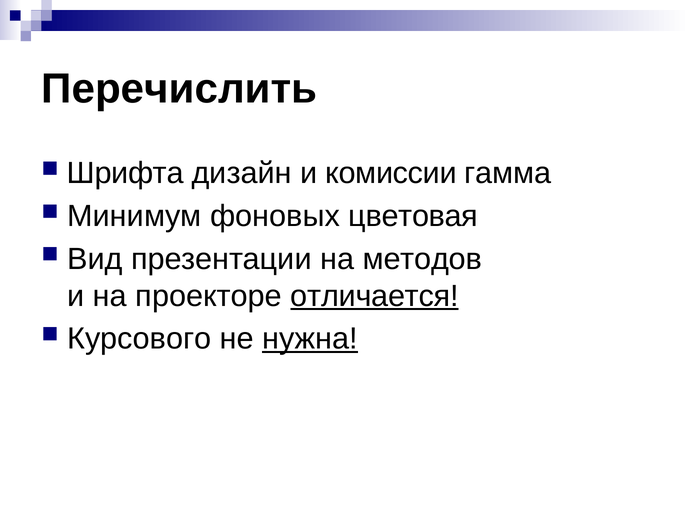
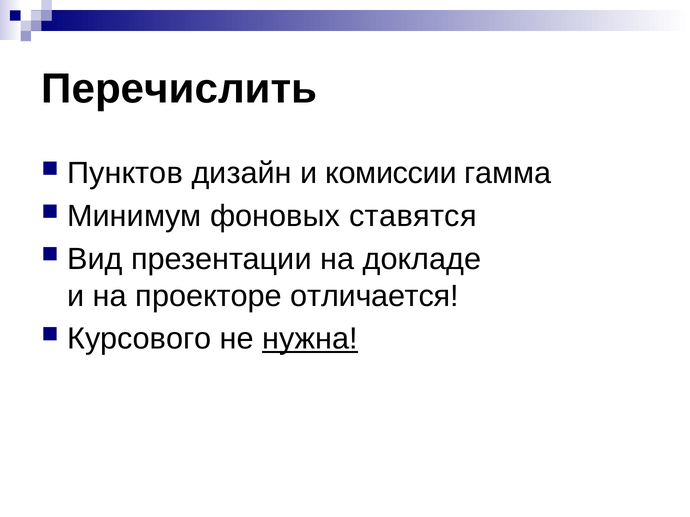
Шрифта: Шрифта -> Пунктов (125, 173)
цветовая: цветовая -> ставятся (413, 216)
методов: методов -> докладе (422, 259)
отличается underline: present -> none (375, 296)
